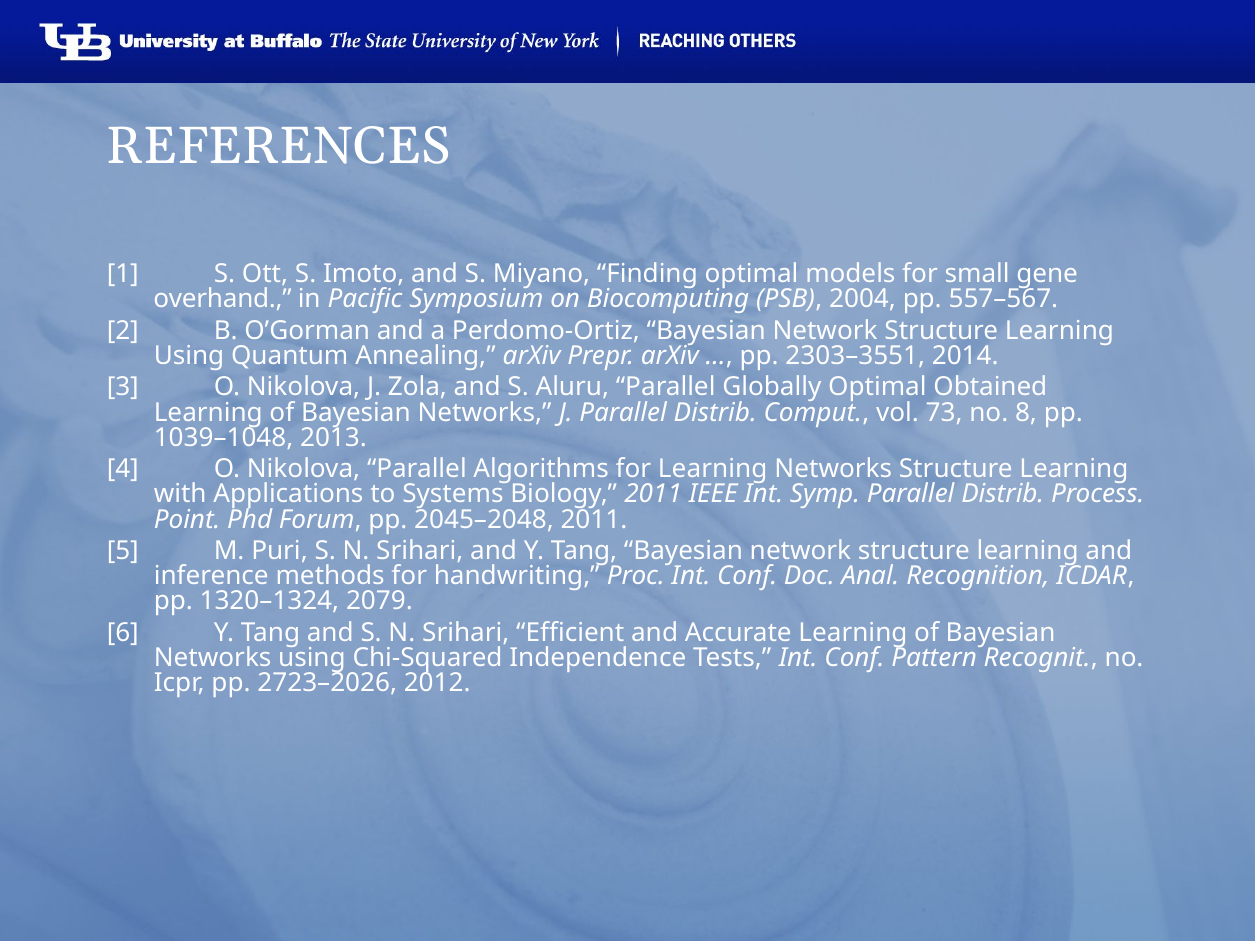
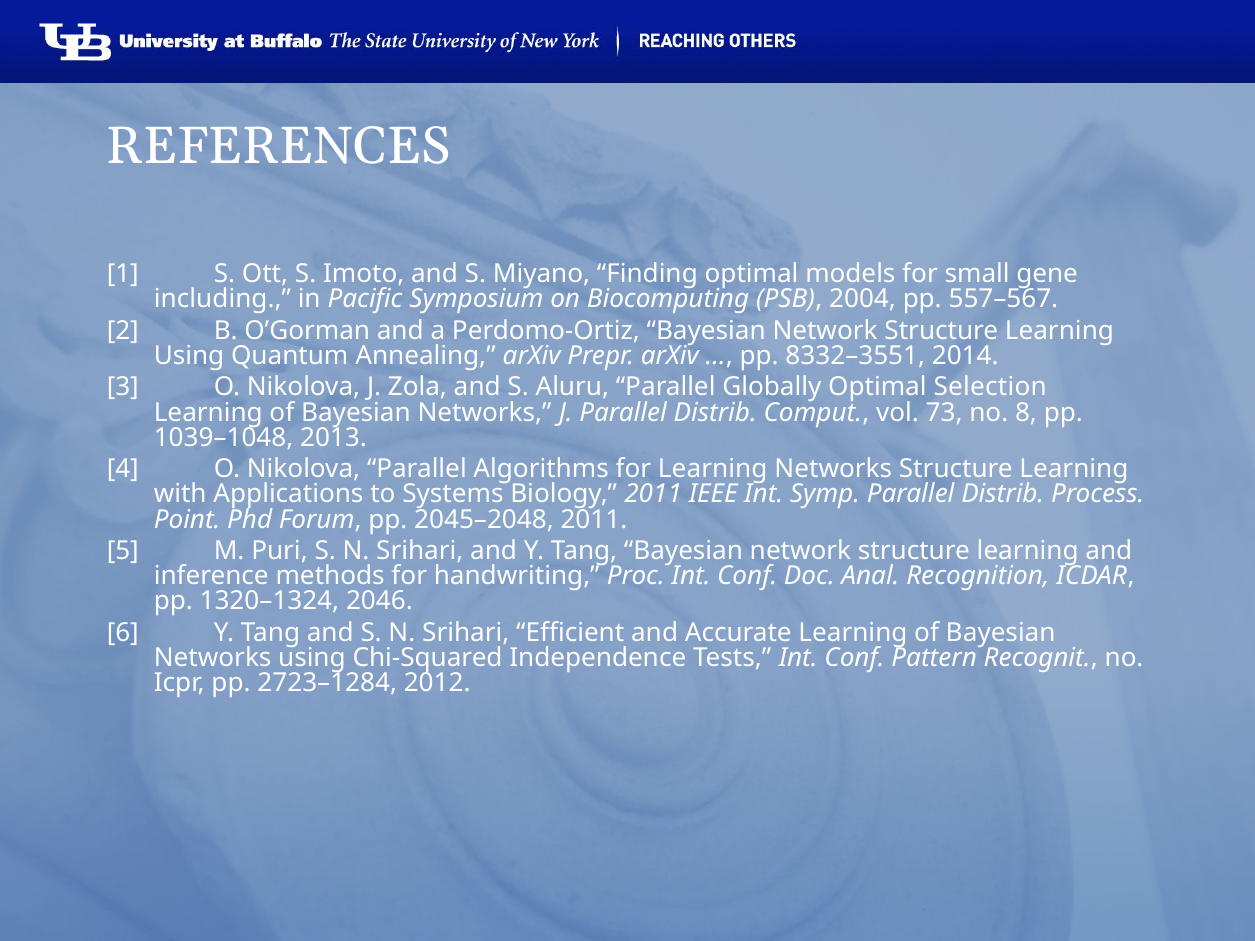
overhand: overhand -> including (222, 299)
2303–3551: 2303–3551 -> 8332–3551 (855, 356)
Obtained: Obtained -> Selection (990, 387)
2079: 2079 -> 2046 (379, 602)
2723–2026: 2723–2026 -> 2723–1284 (327, 684)
